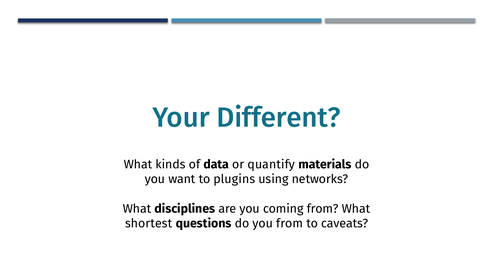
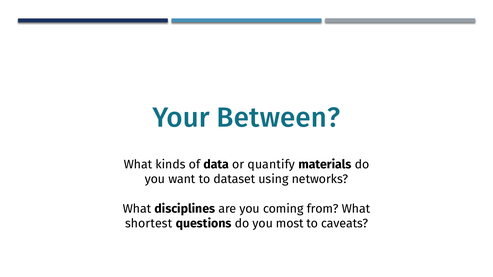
Different: Different -> Between (278, 118)
plugins: plugins -> dataset (234, 179)
you from: from -> most (290, 224)
